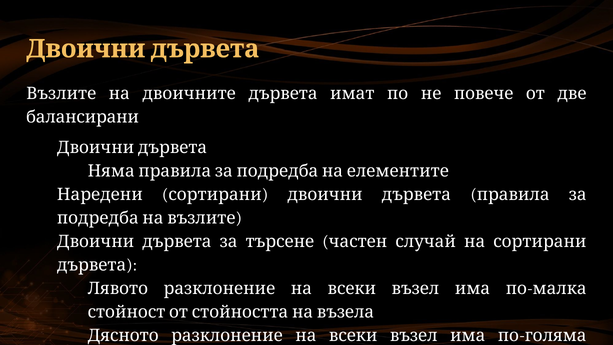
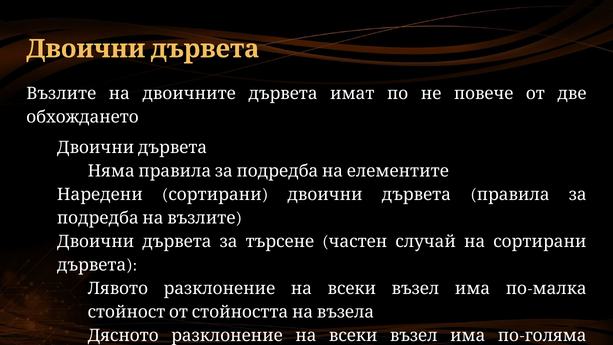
балансирани: балансирани -> обхождането (82, 117)
